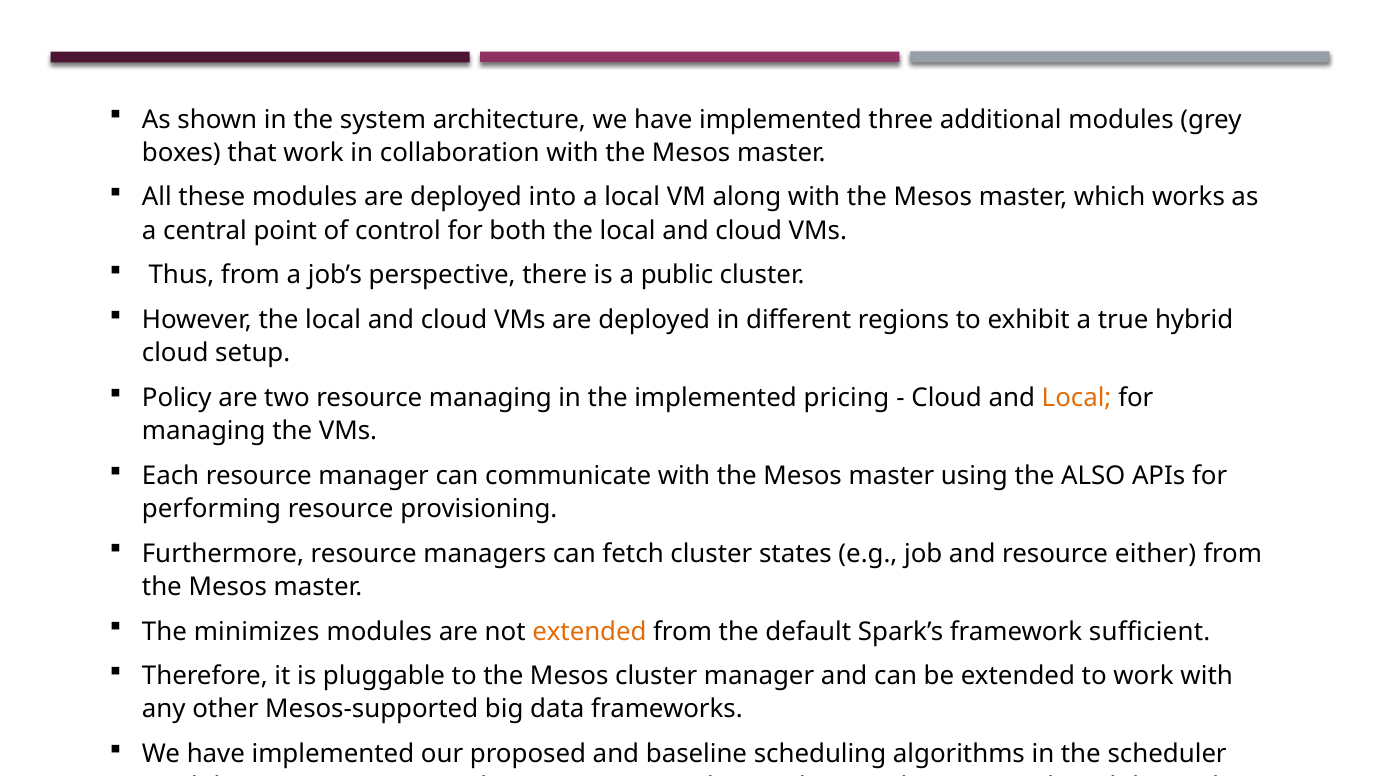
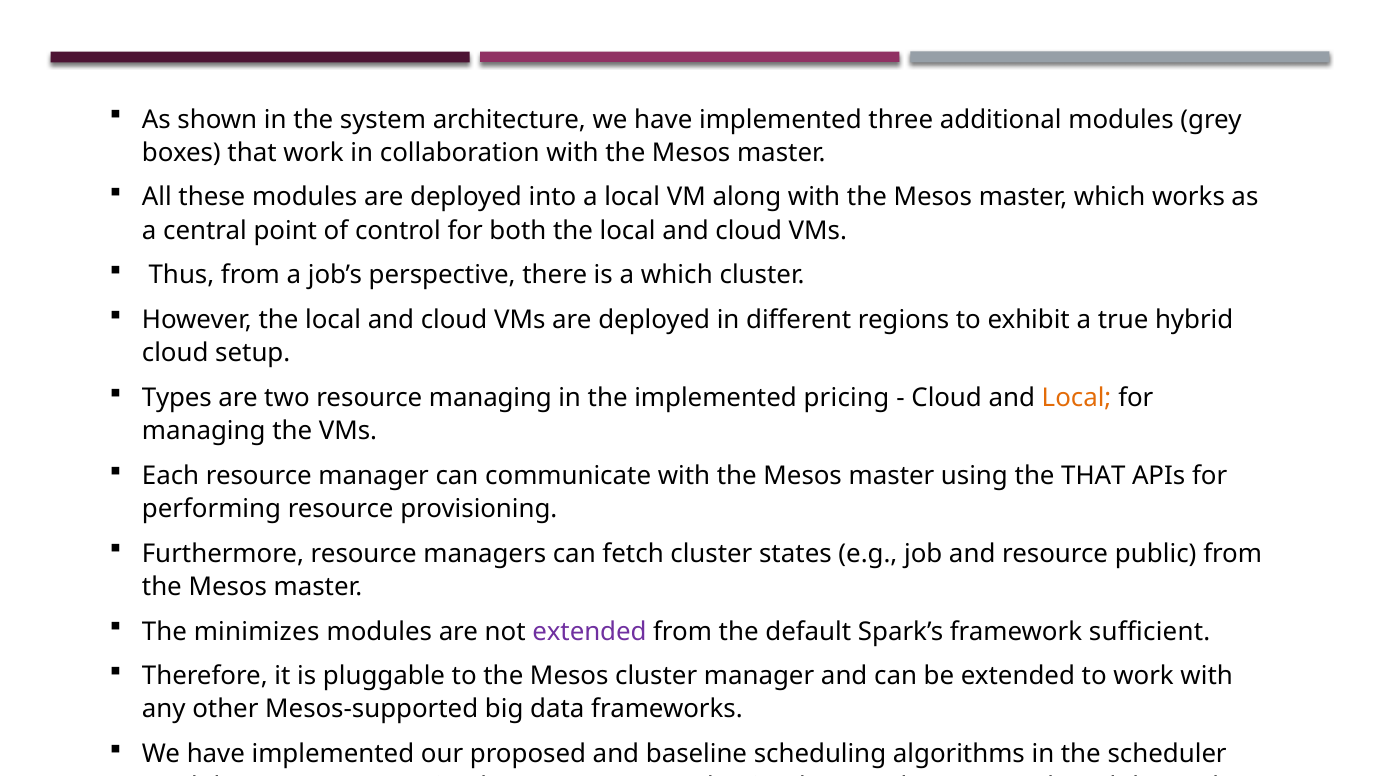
a public: public -> which (677, 275)
Policy: Policy -> Types (177, 398)
the ALSO: ALSO -> THAT (1093, 476)
either: either -> public (1156, 554)
extended colour: orange -> purple (589, 632)
